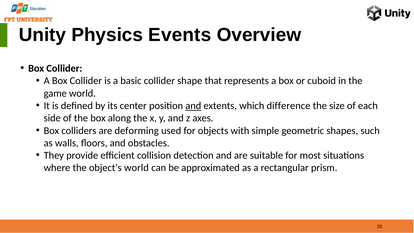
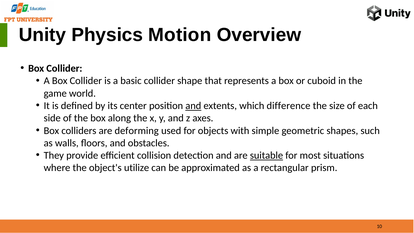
Events: Events -> Motion (180, 35)
suitable underline: none -> present (267, 155)
object's world: world -> utilize (137, 168)
